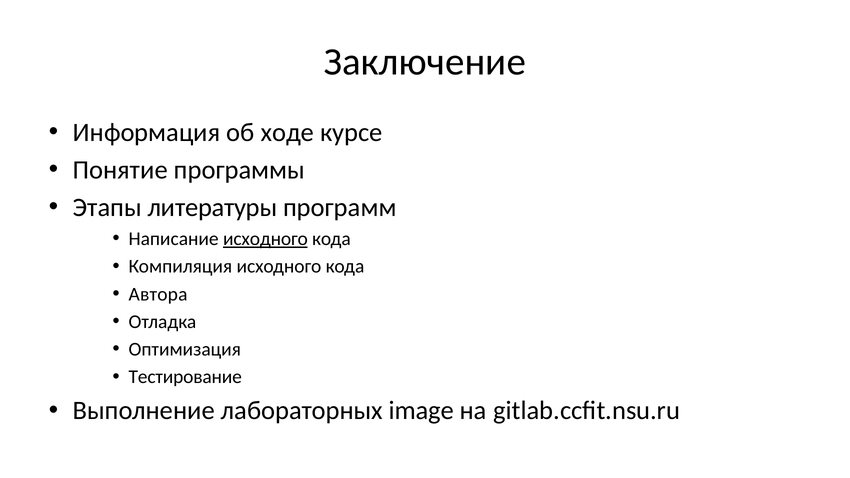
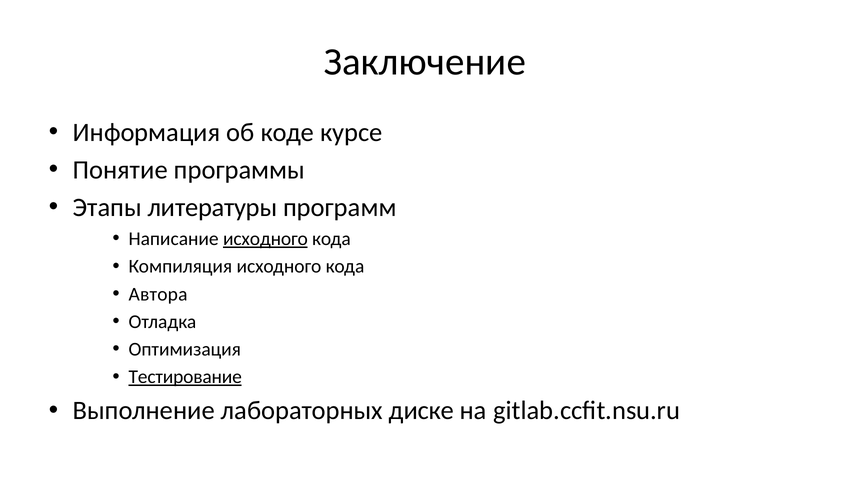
ходе: ходе -> коде (287, 133)
Тестирование underline: none -> present (185, 377)
image: image -> диске (421, 411)
